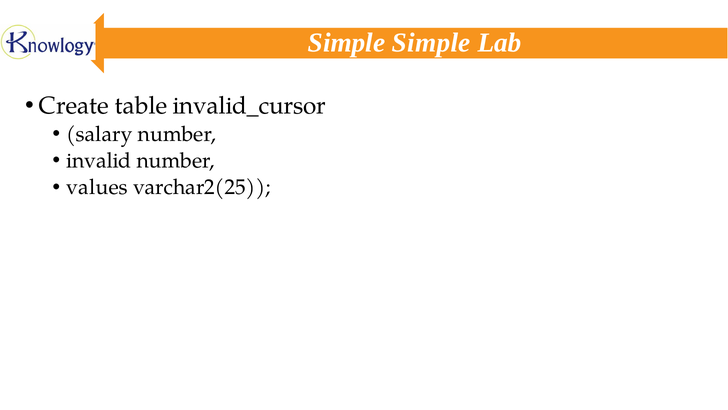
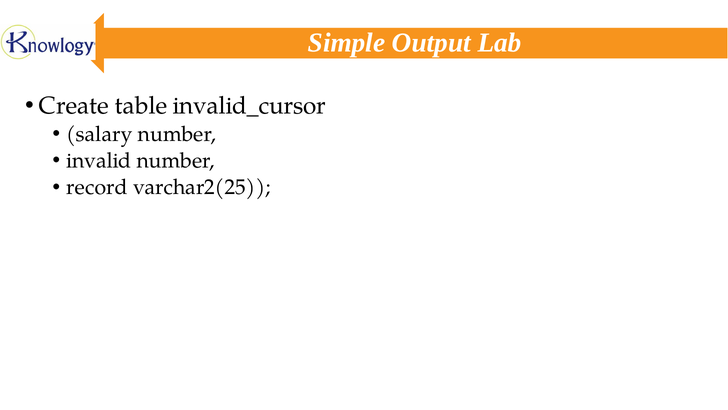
Simple Simple: Simple -> Output (431, 43)
values: values -> record (97, 187)
